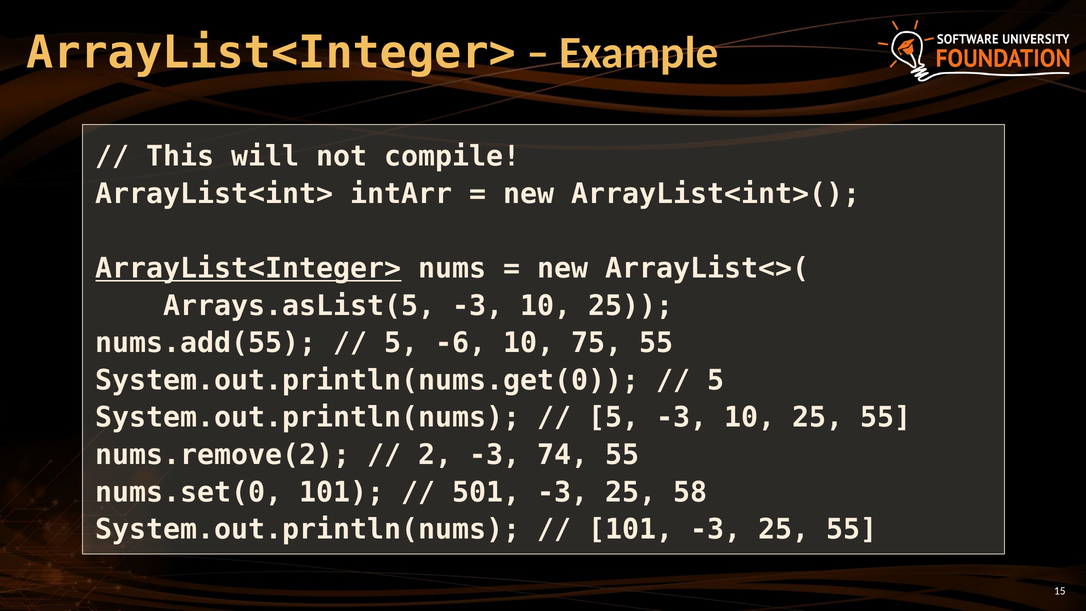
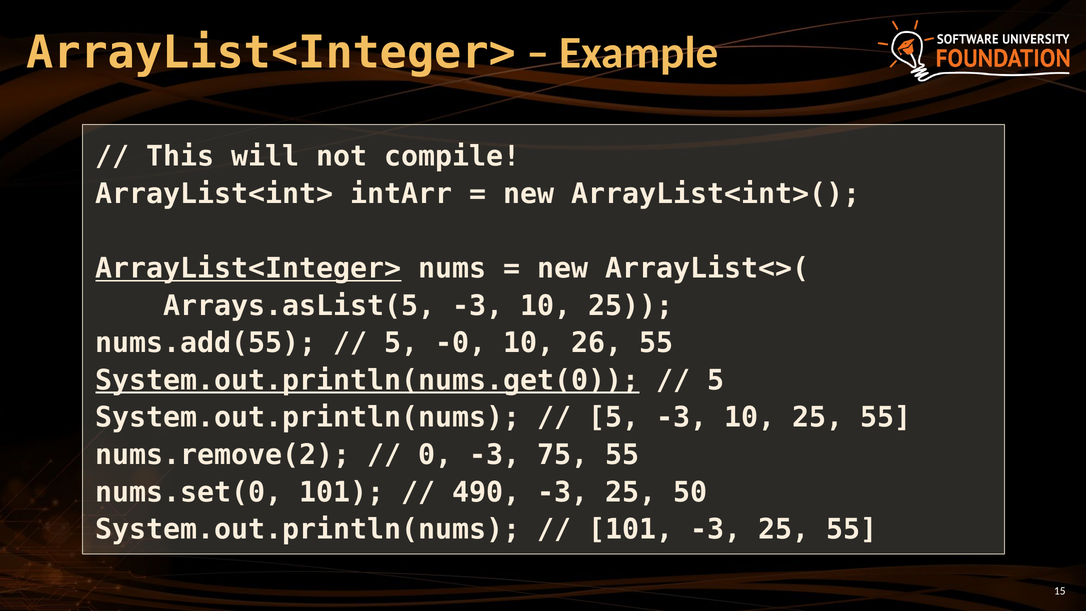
-6: -6 -> -0 (461, 343)
75: 75 -> 26 (597, 343)
System.out.println(nums.get(0 underline: none -> present (367, 380)
2: 2 -> 0 (435, 455)
74: 74 -> 75 (563, 455)
501: 501 -> 490 (486, 492)
58: 58 -> 50 (690, 492)
